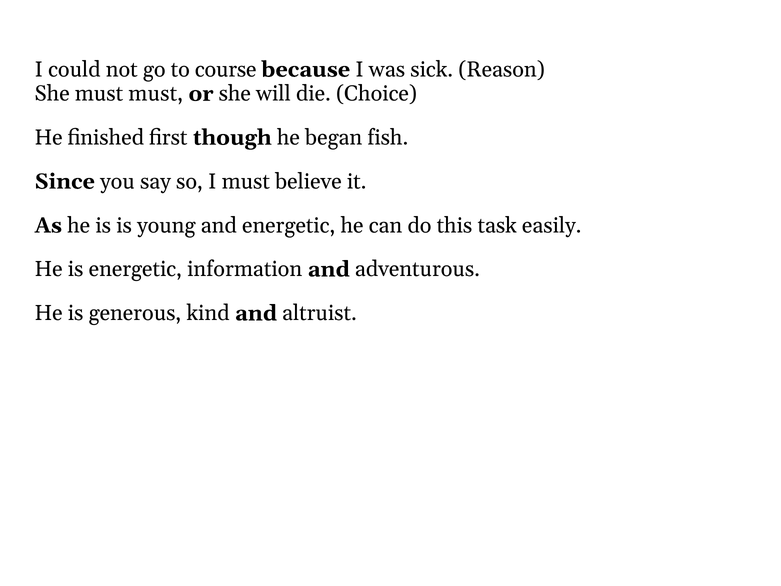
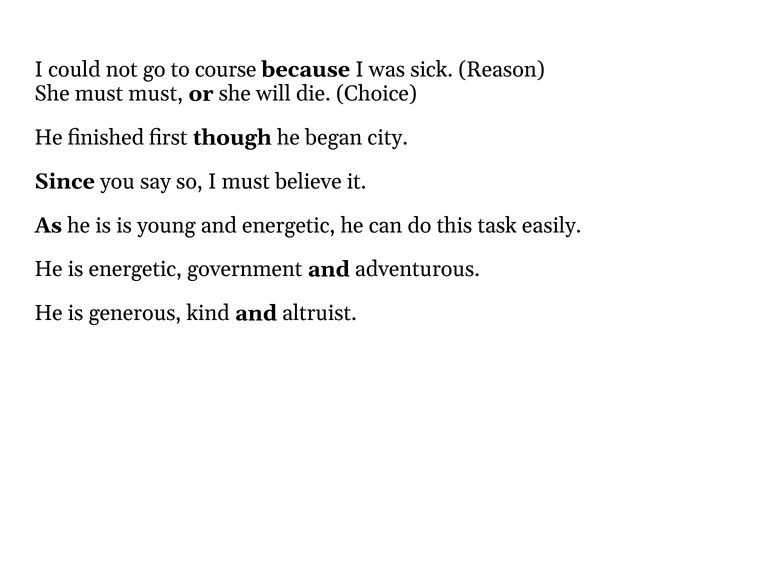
fish: fish -> city (388, 137)
information: information -> government (245, 269)
